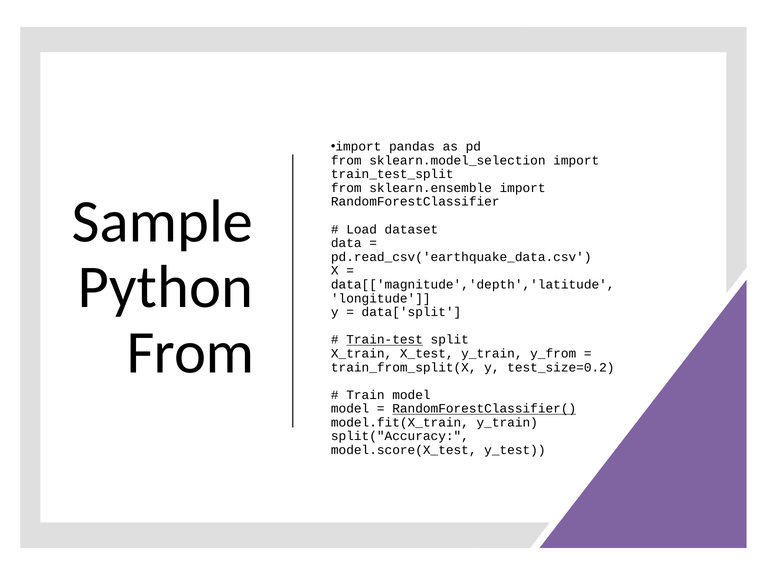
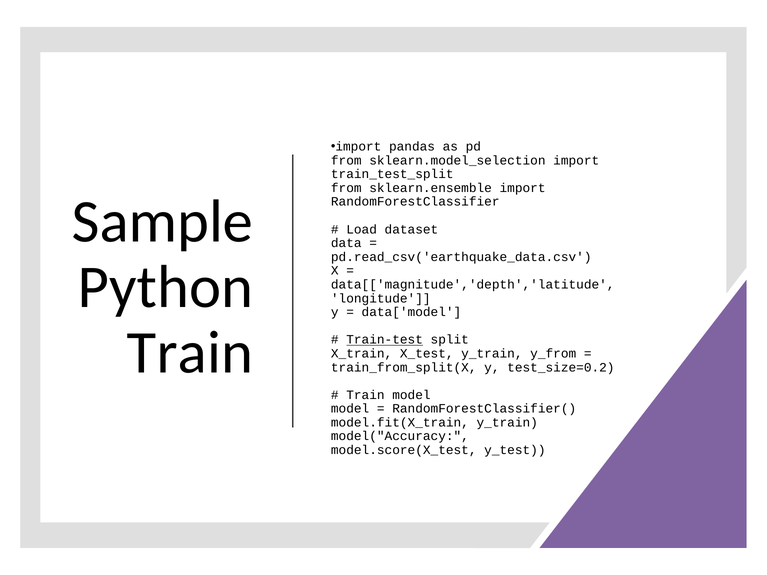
data['split: data['split -> data['model (411, 312)
From: From -> Train (190, 353)
RandomForestClassifier( underline: present -> none (484, 409)
split("Accuracy: split("Accuracy -> model("Accuracy (400, 436)
